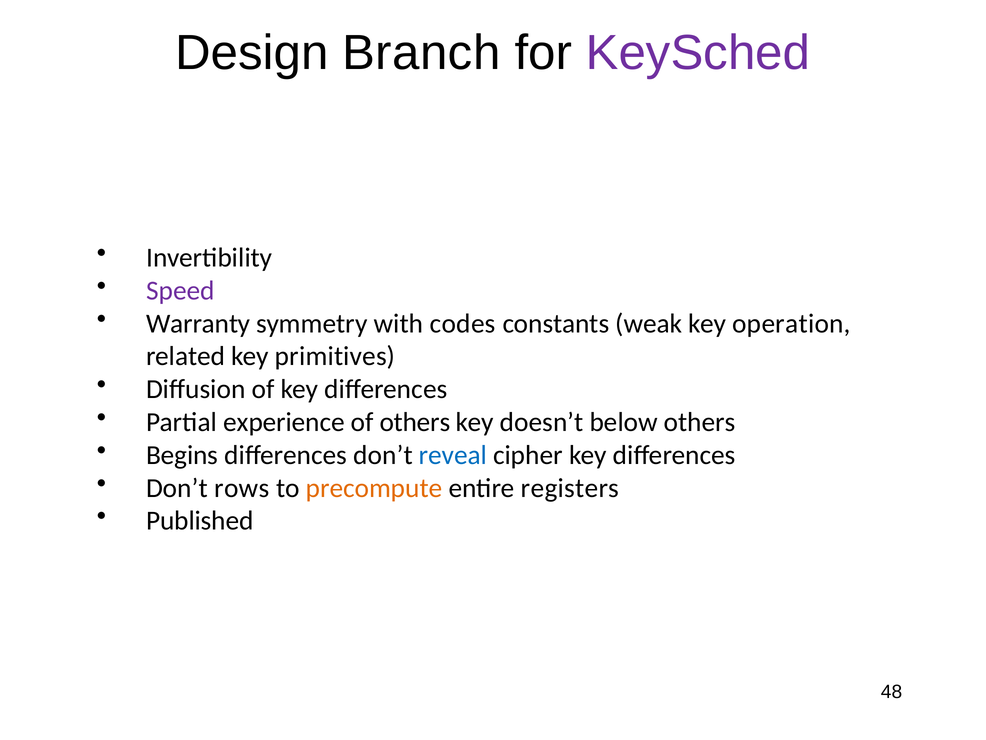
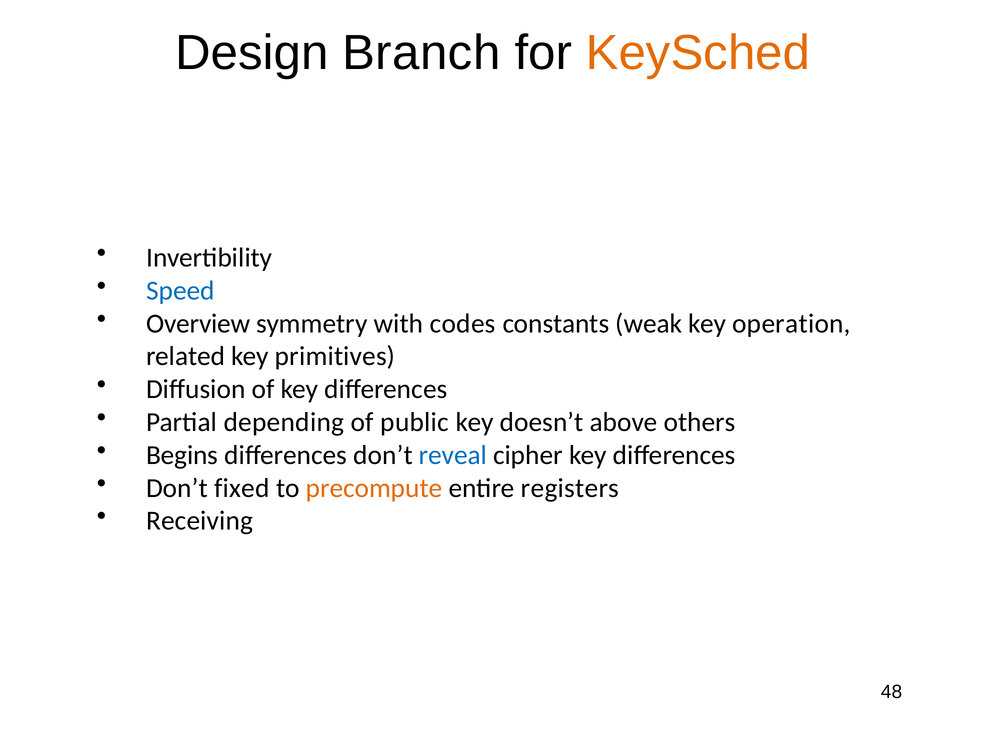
KeySched colour: purple -> orange (698, 53)
Speed colour: purple -> blue (180, 290)
Warranty: Warranty -> Overview (198, 323)
experience: experience -> depending (284, 422)
of others: others -> public (415, 422)
below: below -> above (624, 422)
rows: rows -> fixed (242, 488)
Published: Published -> Receiving (200, 521)
